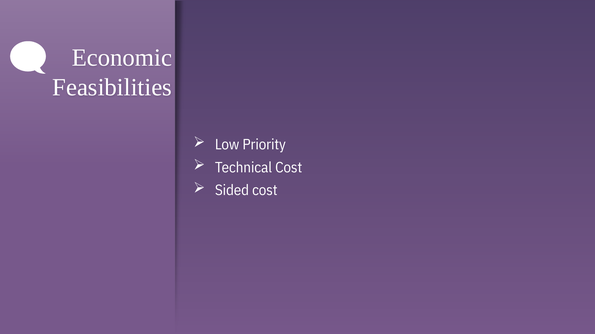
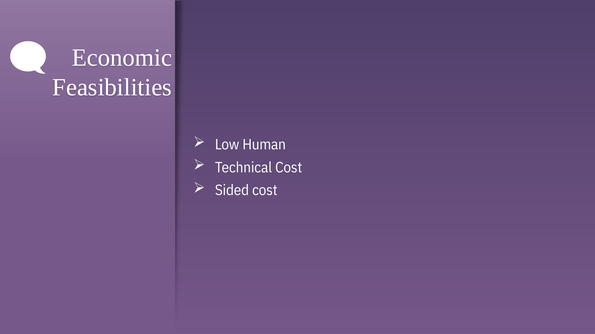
Priority: Priority -> Human (264, 145)
